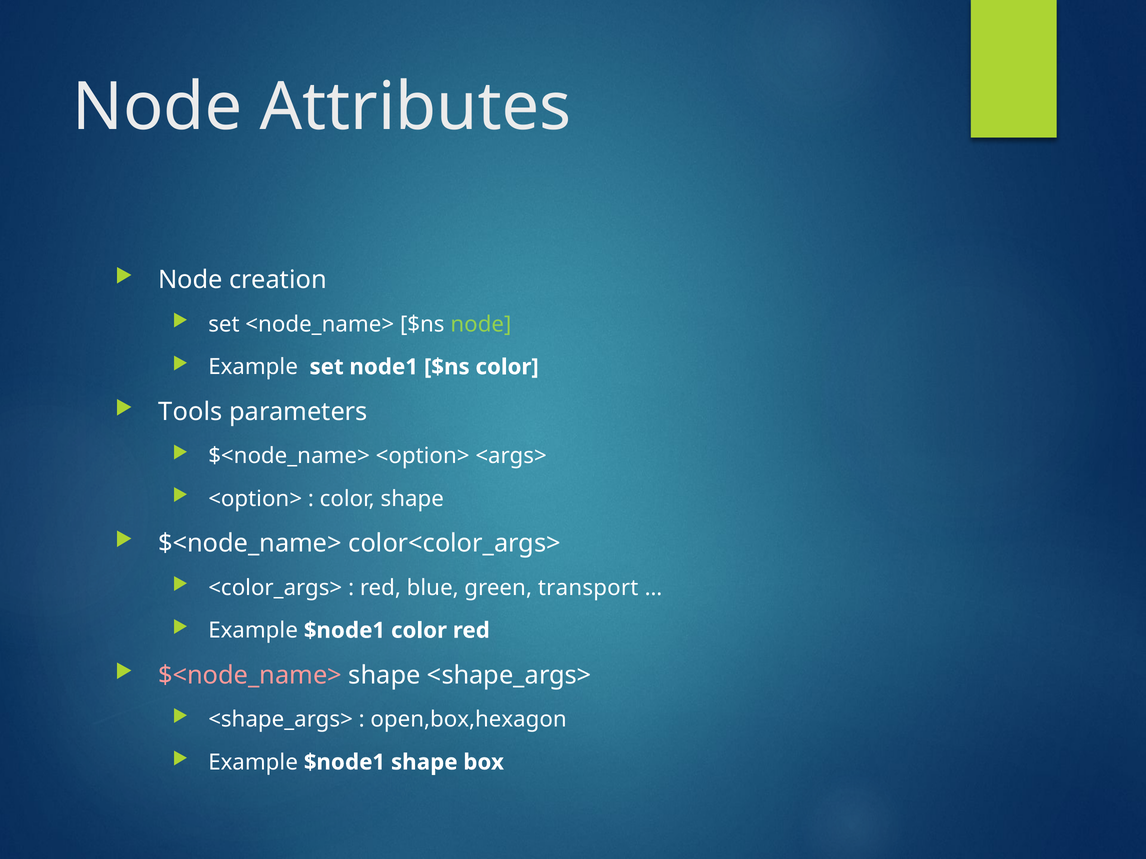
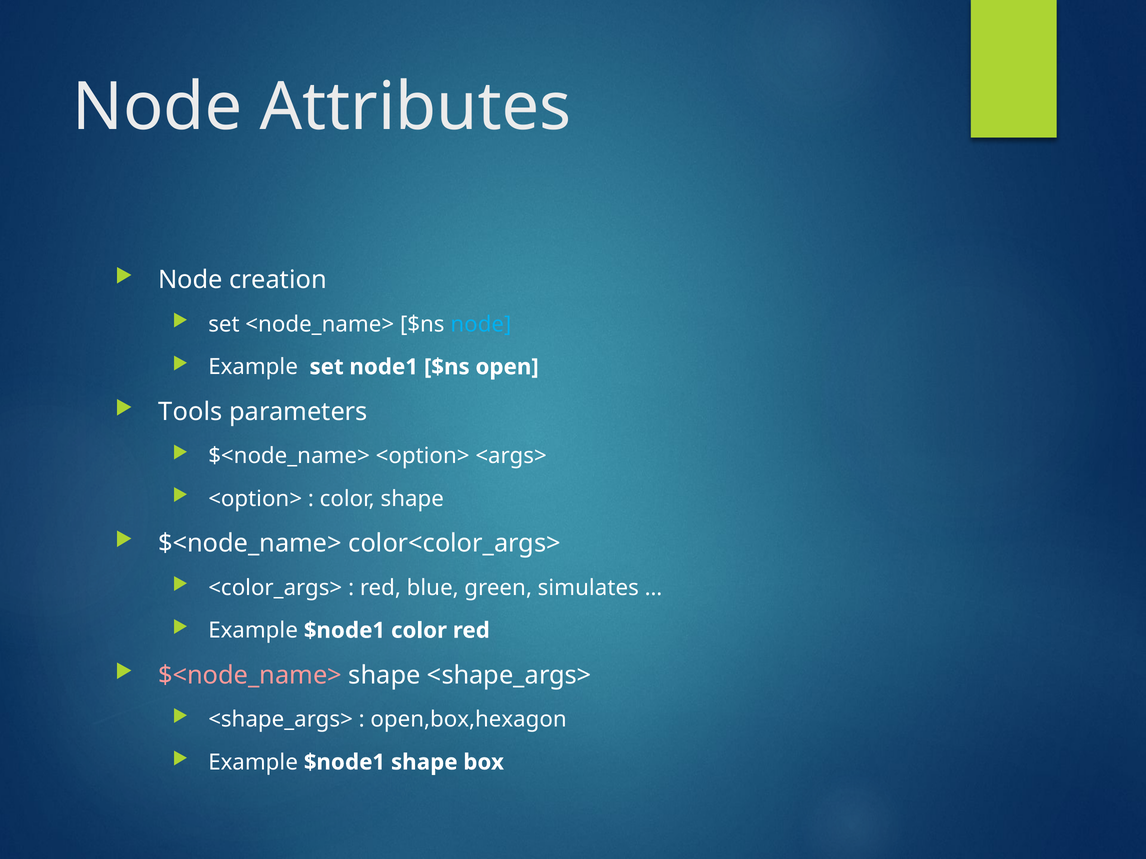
node colour: light green -> light blue (481, 324)
$ns color: color -> open (507, 367)
transport: transport -> simulates (588, 588)
